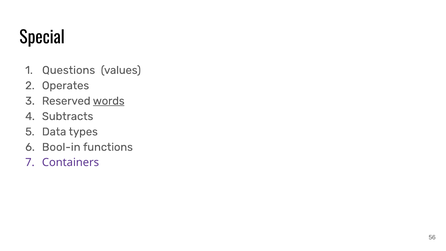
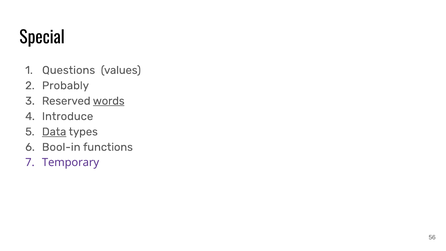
Operates: Operates -> Probably (65, 86)
Subtracts: Subtracts -> Introduce (68, 116)
Data underline: none -> present (54, 132)
Containers: Containers -> Temporary (71, 162)
